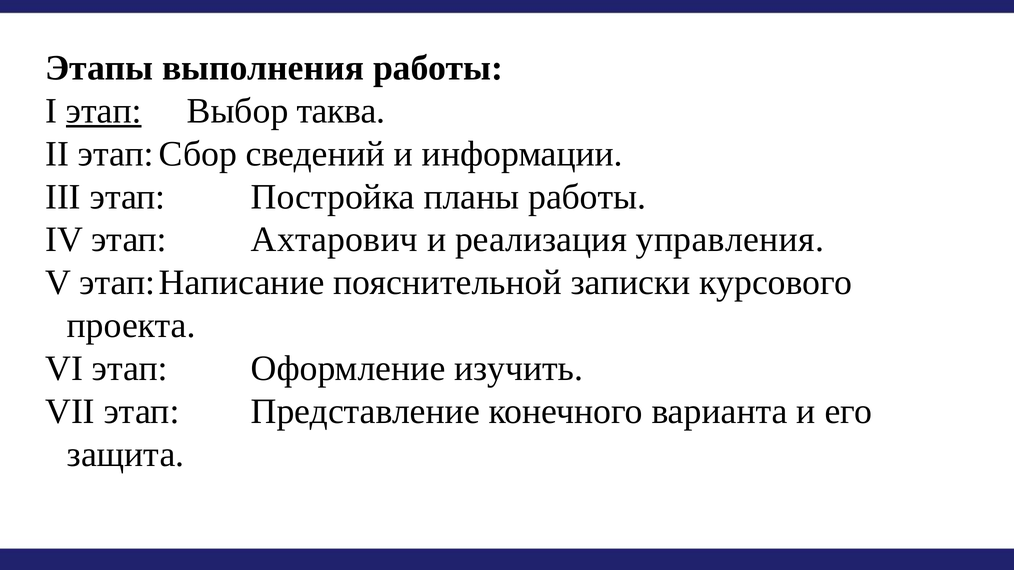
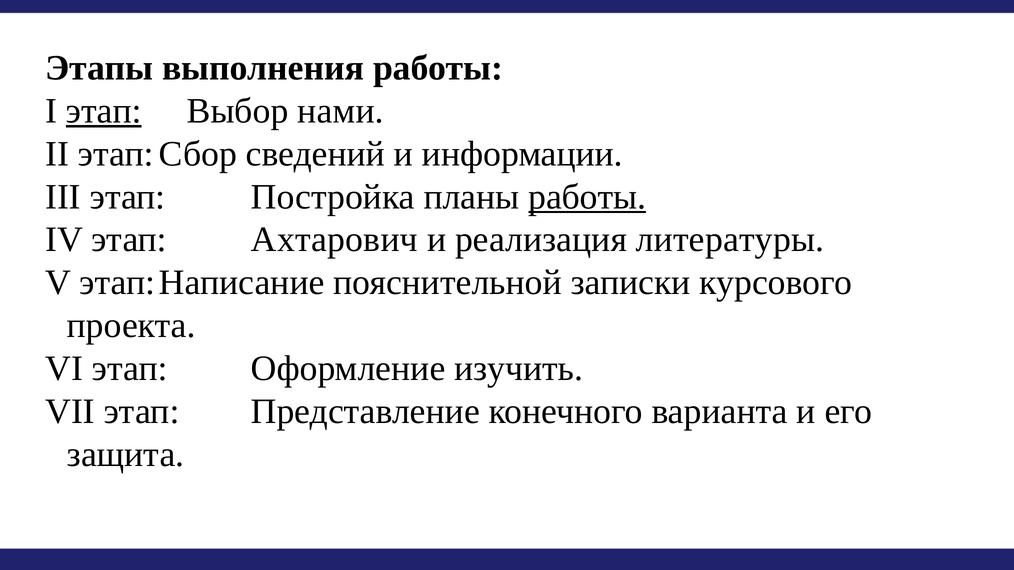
таква: таква -> нами (341, 111)
работы underline: none -> present (587, 197)
управления: управления -> литературы (730, 240)
